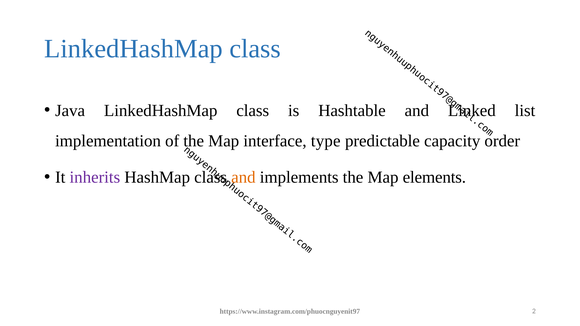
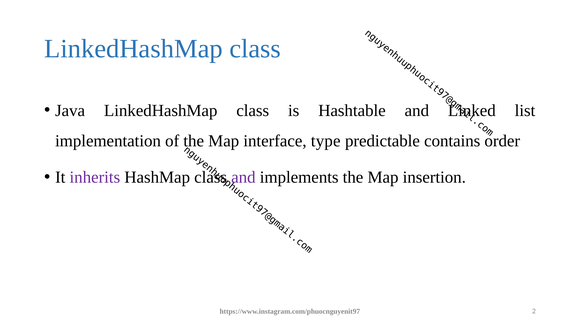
capacity: capacity -> contains (452, 141)
and colour: orange -> purple (243, 177)
elements: elements -> insertion (434, 177)
